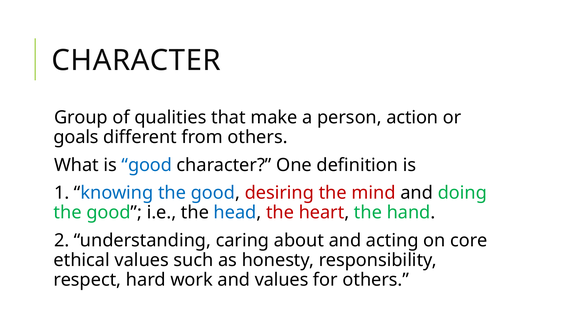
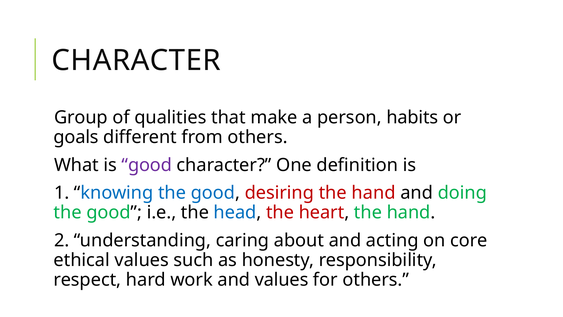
action: action -> habits (412, 117)
good colour: blue -> purple (147, 165)
desiring the mind: mind -> hand (374, 193)
